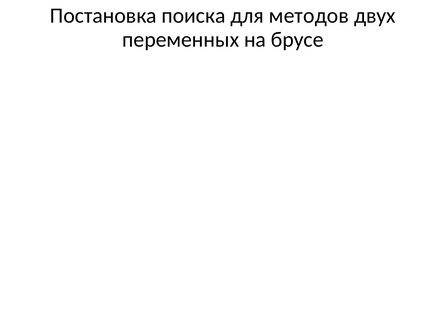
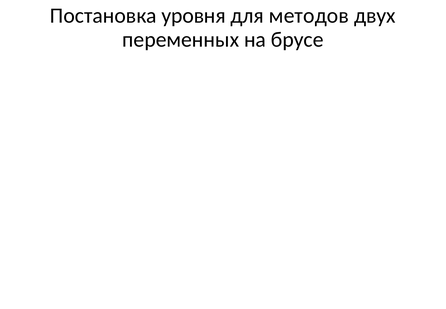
поиска: поиска -> уровня (194, 16)
